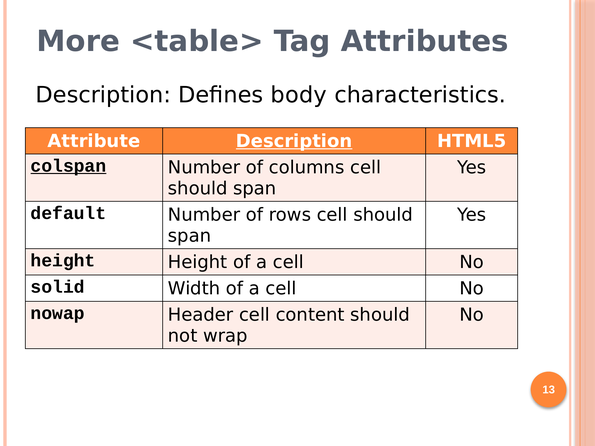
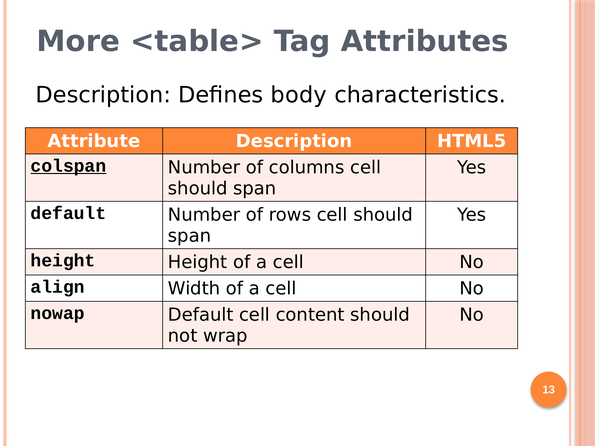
Description underline: present -> none (294, 141)
solid: solid -> align (58, 287)
nowap Header: Header -> Default (201, 315)
